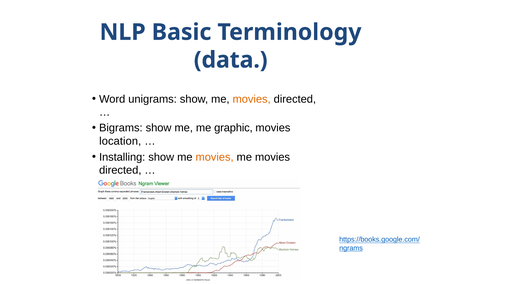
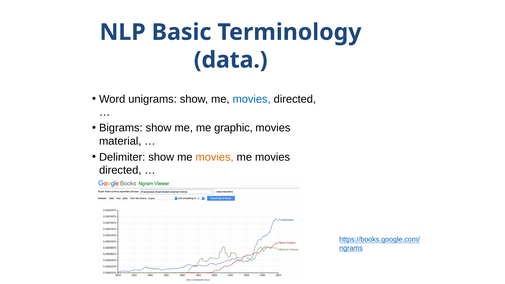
movies colour: orange -> blue (252, 99)
location: location -> material (120, 141)
Installing: Installing -> Delimiter (122, 157)
